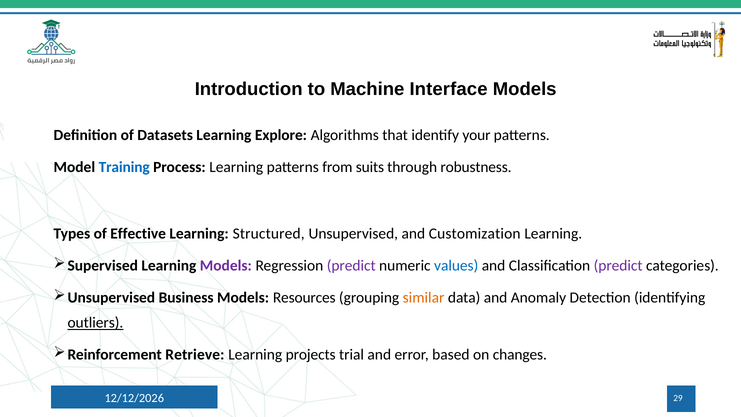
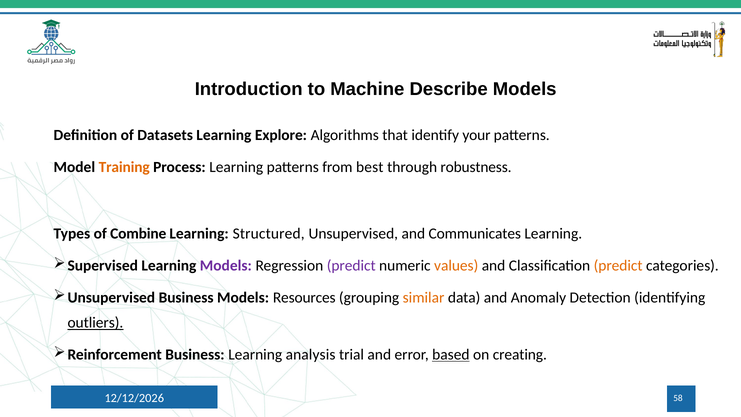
Interface: Interface -> Describe (449, 89)
Training colour: blue -> orange (124, 167)
suits: suits -> best (370, 167)
Effective: Effective -> Combine (138, 234)
Customization: Customization -> Communicates (475, 234)
values colour: blue -> orange (456, 266)
predict colour: purple -> orange (618, 266)
Retrieve: Retrieve -> Business (195, 354)
projects: projects -> analysis (311, 354)
based underline: none -> present (451, 354)
changes: changes -> creating (520, 354)
29: 29 -> 58 (678, 398)
